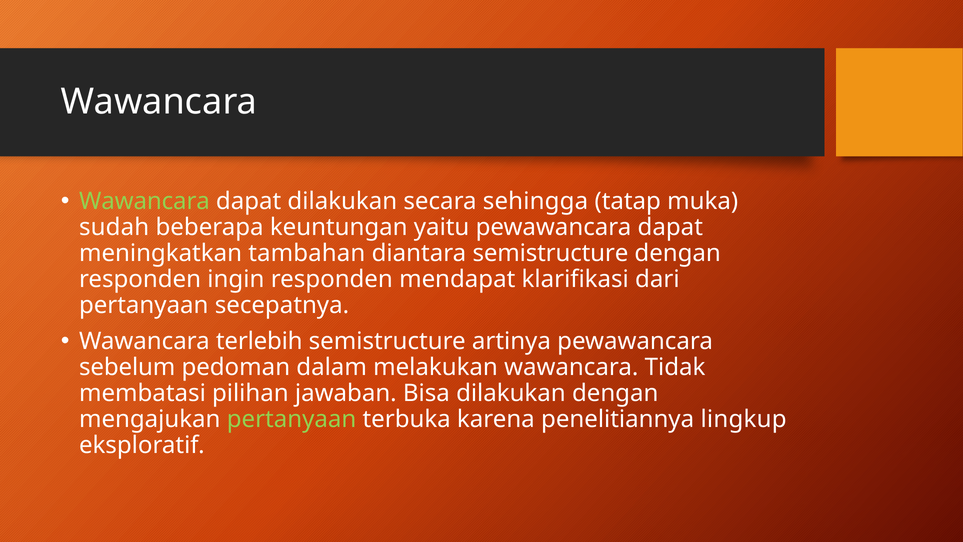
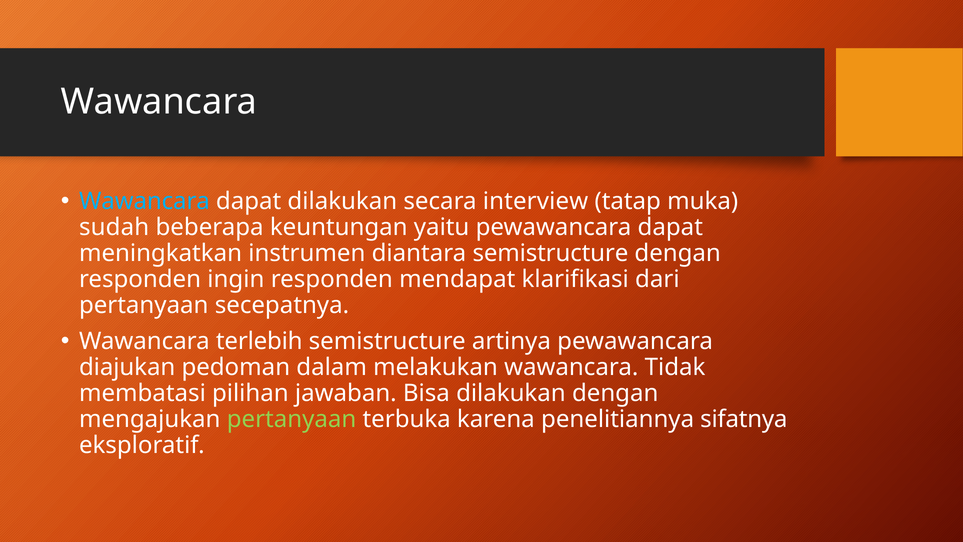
Wawancara colour: light green -> light blue (144, 201)
sehingga: sehingga -> interview (535, 201)
tambahan: tambahan -> instrumen (307, 253)
sebelum: sebelum -> diajukan (127, 367)
lingkup: lingkup -> sifatnya (744, 419)
